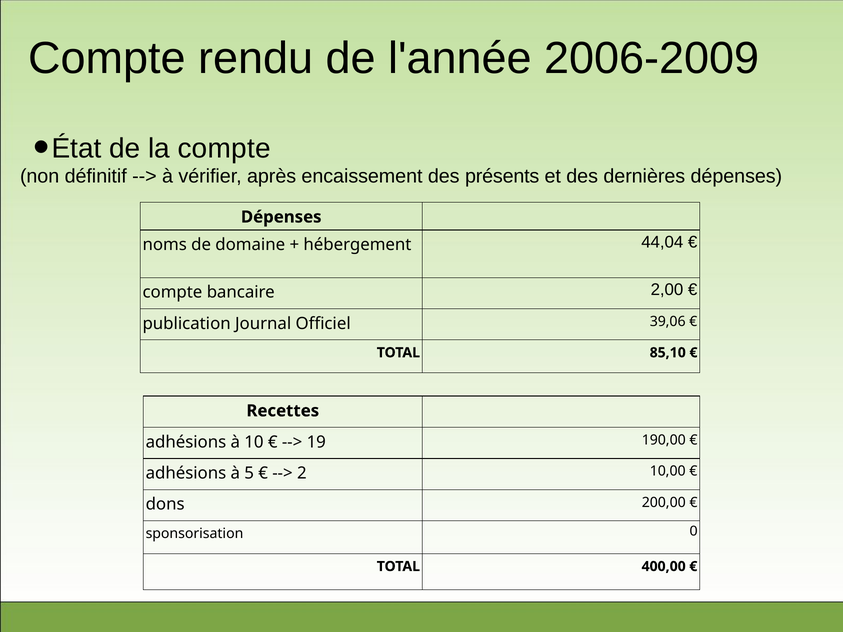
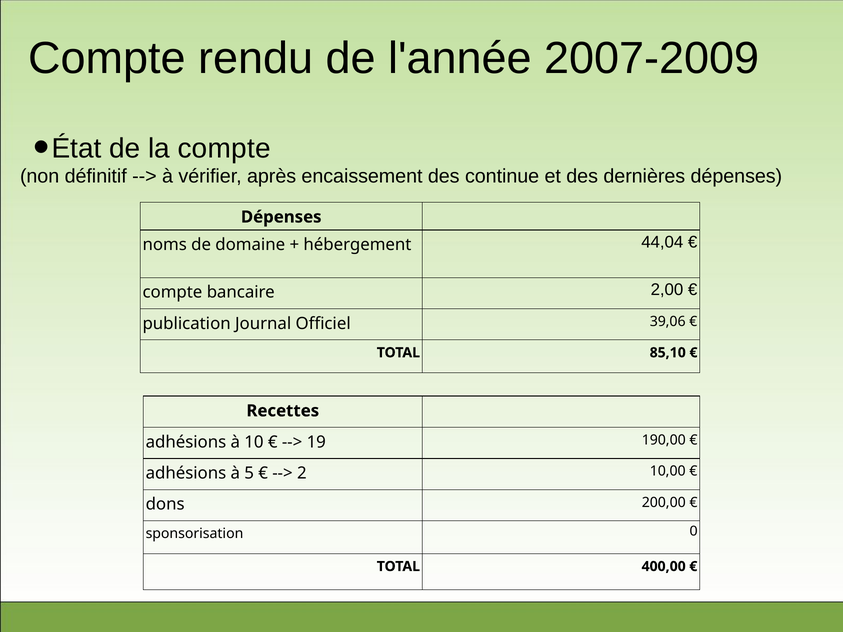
2006-2009: 2006-2009 -> 2007-2009 (652, 59)
présents: présents -> continue (502, 176)
